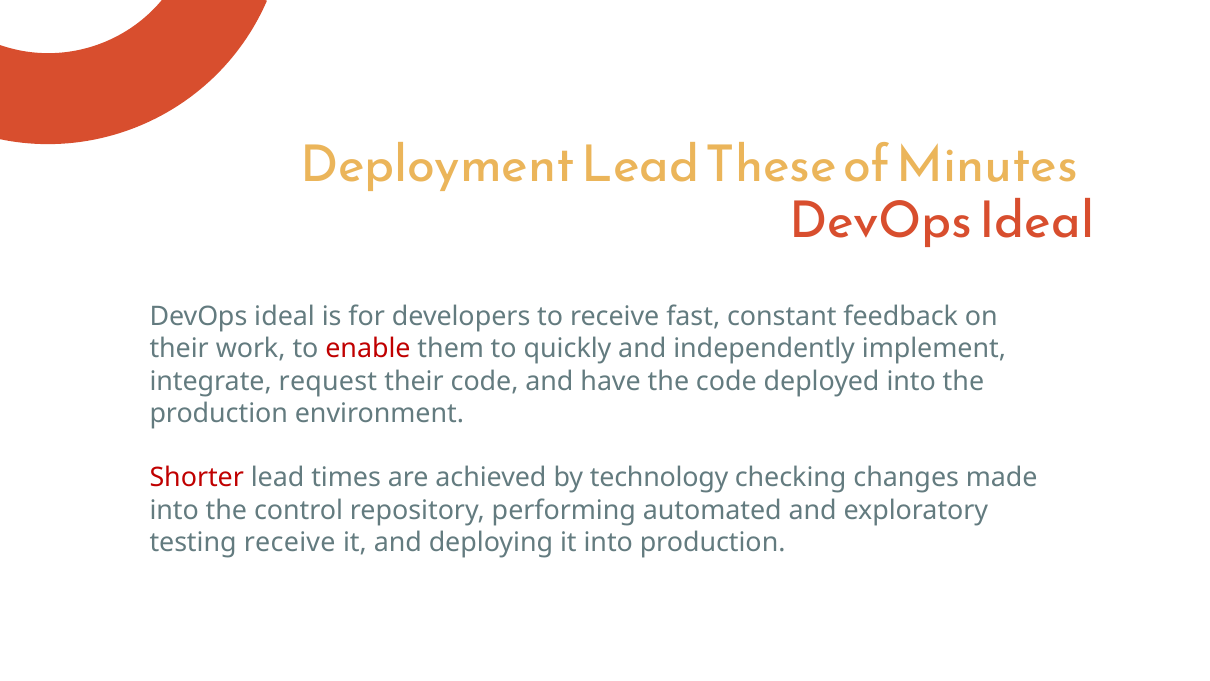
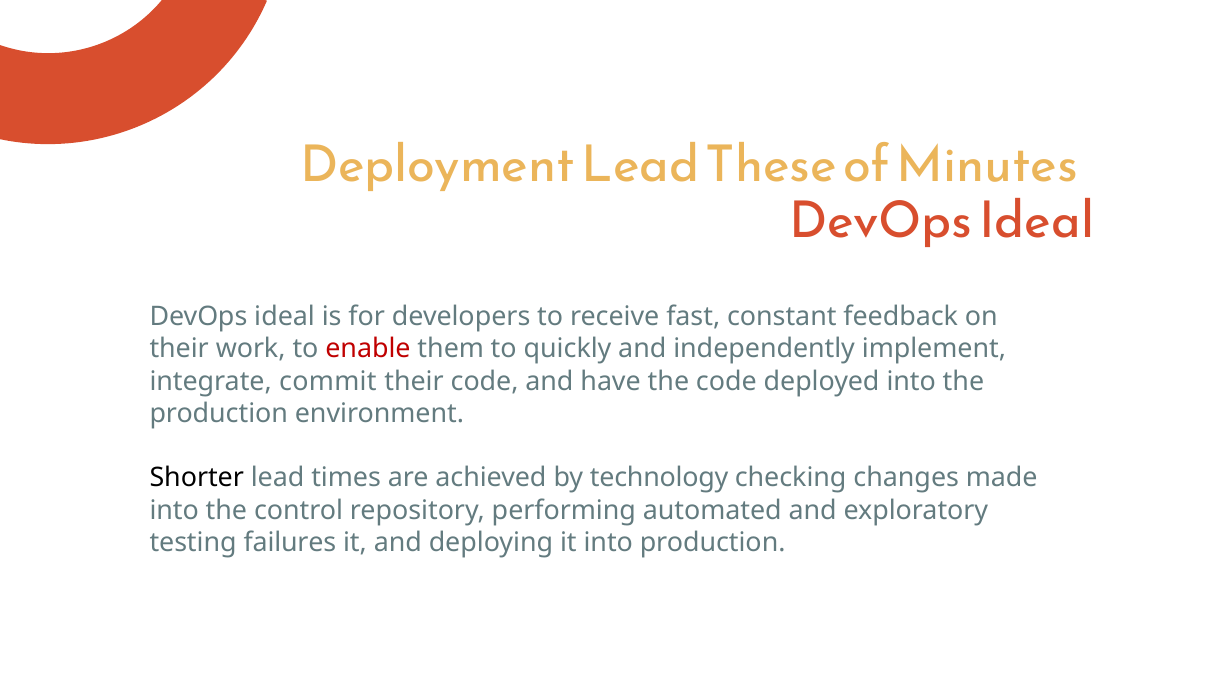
request: request -> commit (328, 381)
Shorter colour: red -> black (197, 478)
testing receive: receive -> failures (290, 542)
